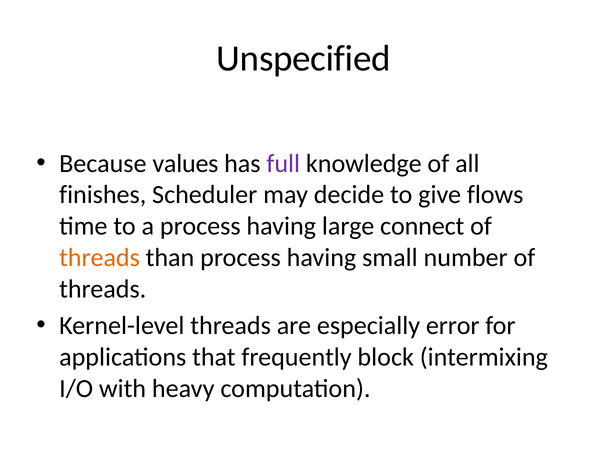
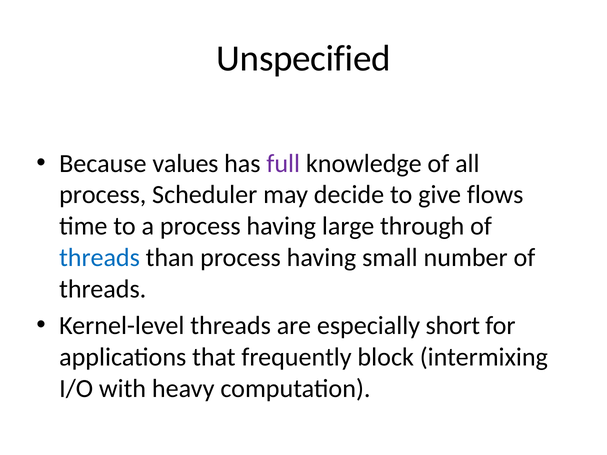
finishes: finishes -> process (103, 195)
connect: connect -> through (422, 226)
threads colour: orange -> blue (100, 258)
error: error -> short (453, 326)
